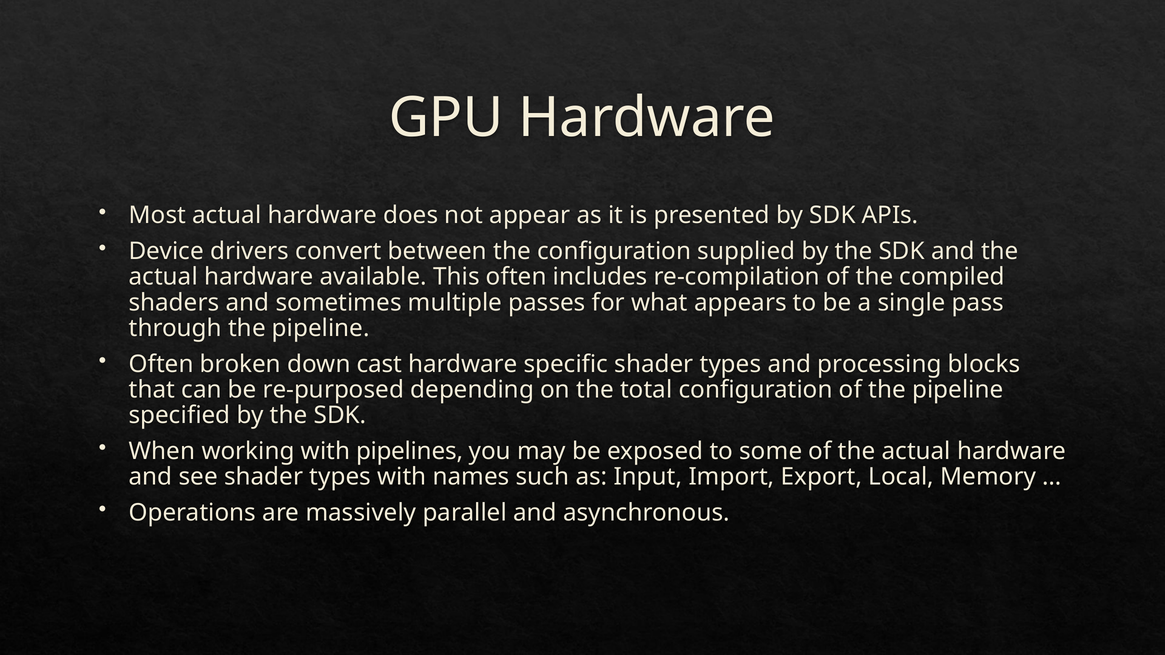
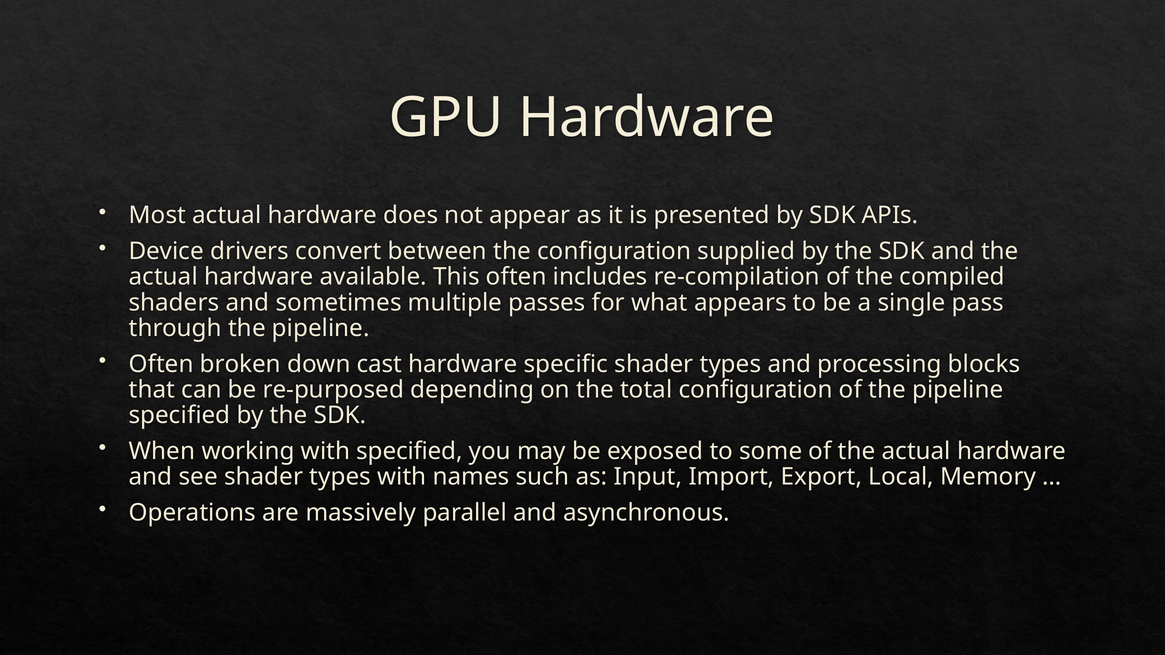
with pipelines: pipelines -> specified (410, 451)
